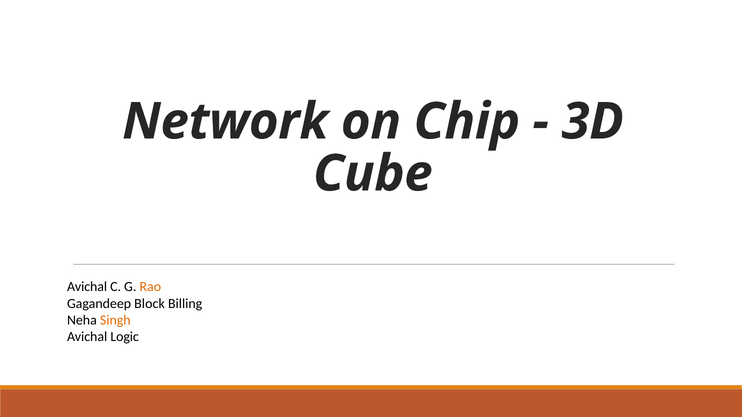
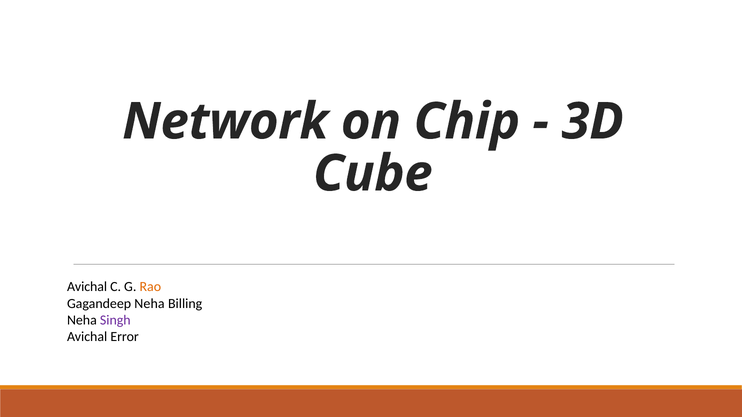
Gagandeep Block: Block -> Neha (149, 304)
Singh colour: orange -> purple (115, 320)
Logic: Logic -> Error (125, 337)
